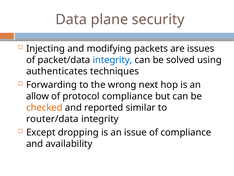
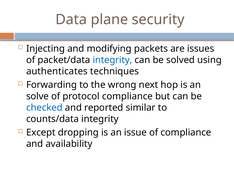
allow: allow -> solve (37, 96)
checked colour: orange -> blue (44, 107)
router/data: router/data -> counts/data (53, 119)
